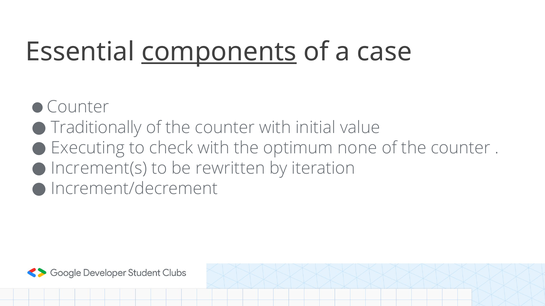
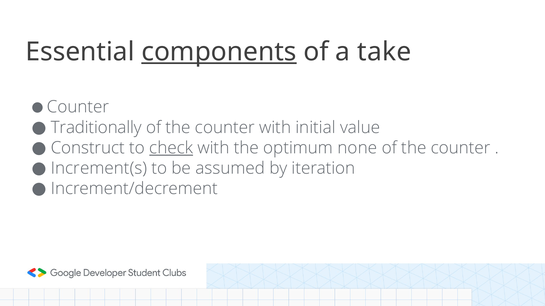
case: case -> take (384, 52)
Executing: Executing -> Construct (88, 148)
check underline: none -> present (171, 148)
rewritten: rewritten -> assumed (230, 169)
